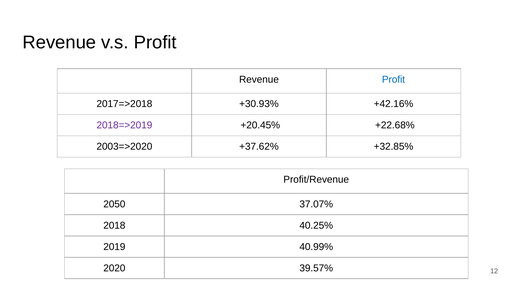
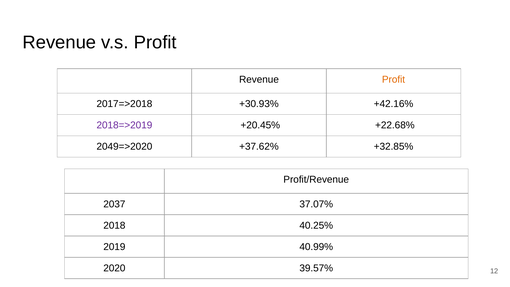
Profit colour: blue -> orange (394, 79)
2003=>2020: 2003=>2020 -> 2049=>2020 (124, 147)
2050: 2050 -> 2037 (114, 204)
